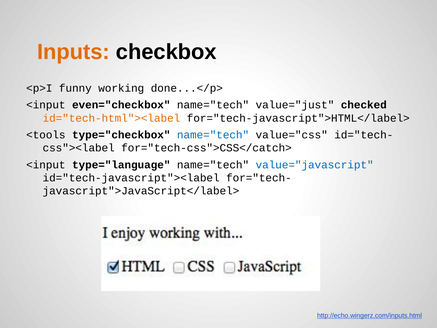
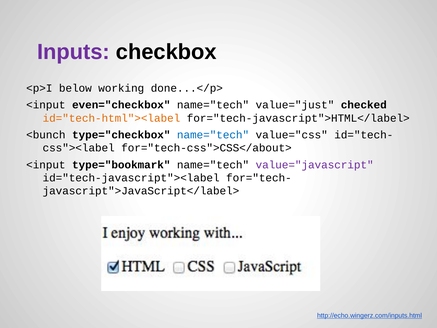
Inputs colour: orange -> purple (74, 52)
funny: funny -> below (75, 88)
<tools: <tools -> <bunch (46, 135)
for="tech-css">CSS</catch>: for="tech-css">CSS</catch> -> for="tech-css">CSS</about> (206, 148)
type="language: type="language -> type="bookmark (121, 165)
value="javascript colour: blue -> purple (315, 165)
